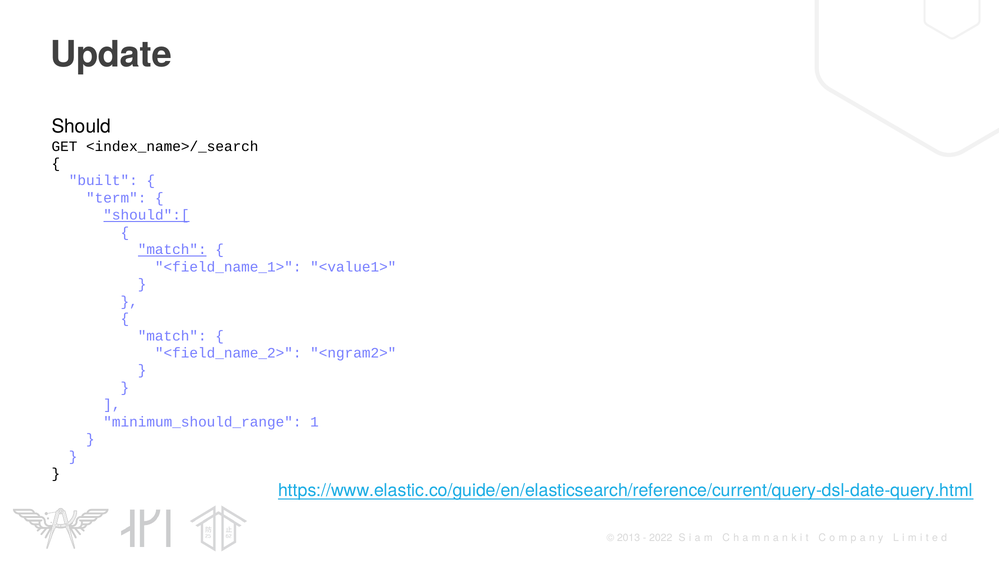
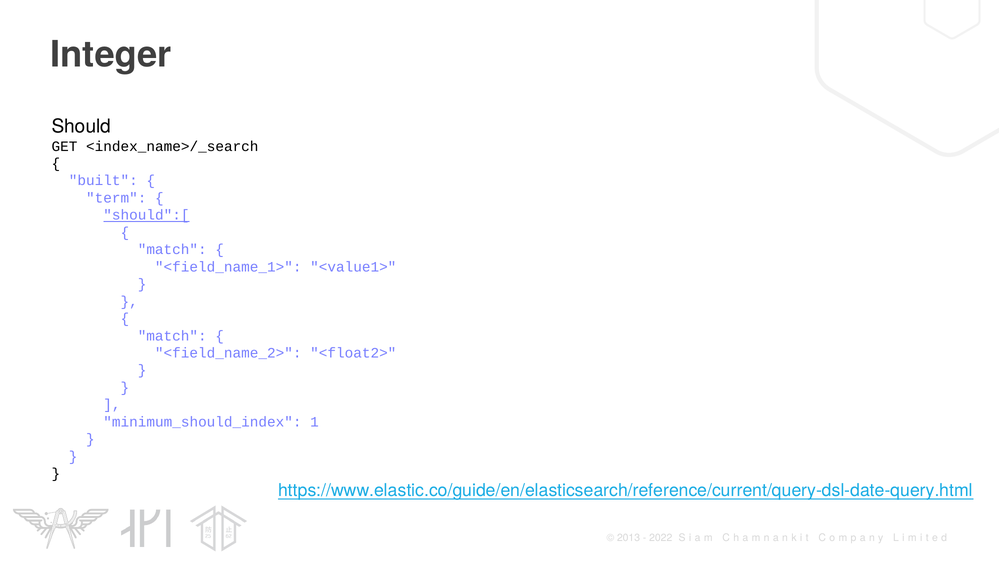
Update: Update -> Integer (111, 55)
match underline: present -> none (172, 250)
<ngram2>: <ngram2> -> <float2> (353, 353)
minimum_should_range: minimum_should_range -> minimum_should_index (202, 422)
